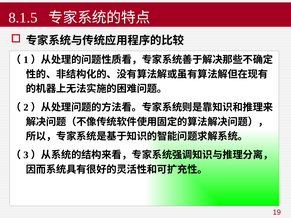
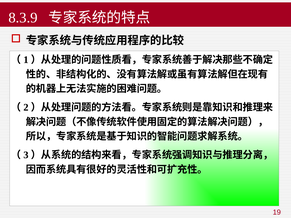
8.1.5: 8.1.5 -> 8.3.9 (23, 18)
